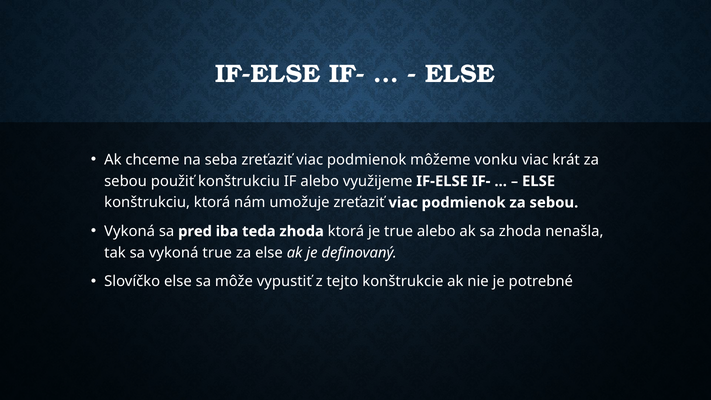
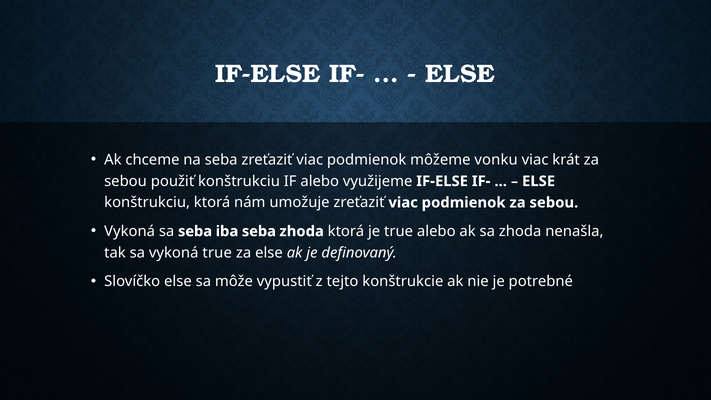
sa pred: pred -> seba (195, 231)
iba teda: teda -> seba (259, 231)
